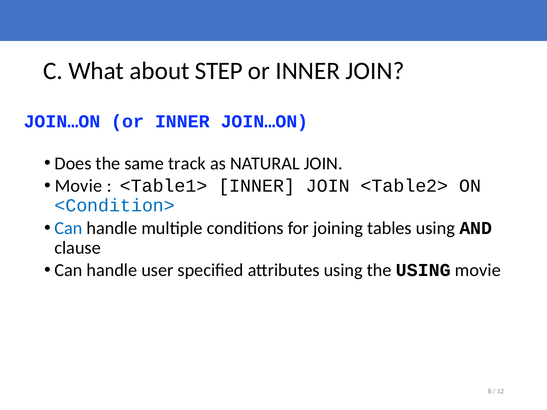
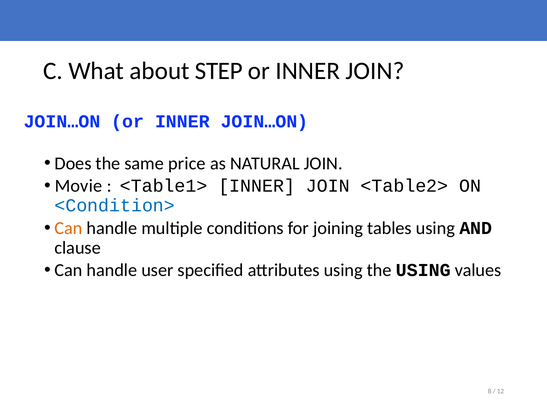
track: track -> price (187, 163)
Can colour: blue -> orange (68, 228)
USING movie: movie -> values (478, 270)
